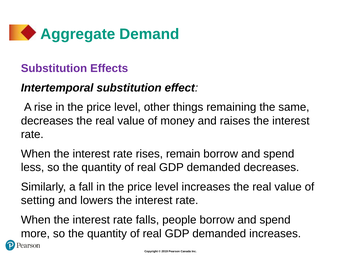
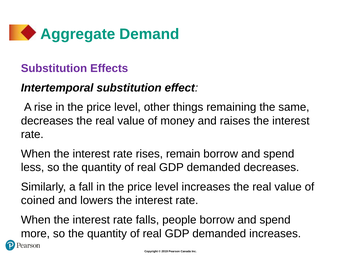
setting: setting -> coined (38, 200)
